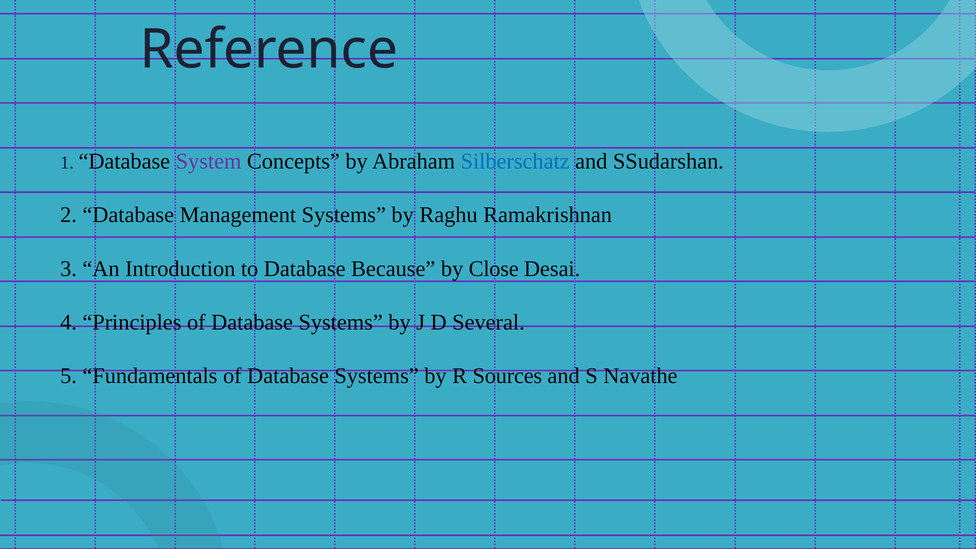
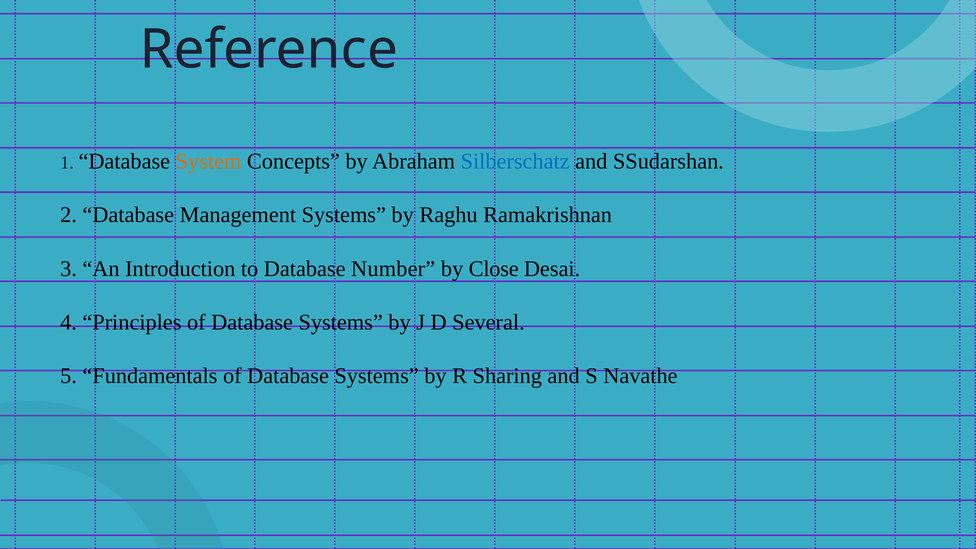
System colour: purple -> orange (209, 161)
Because: Because -> Number (393, 269)
Sources: Sources -> Sharing (507, 376)
